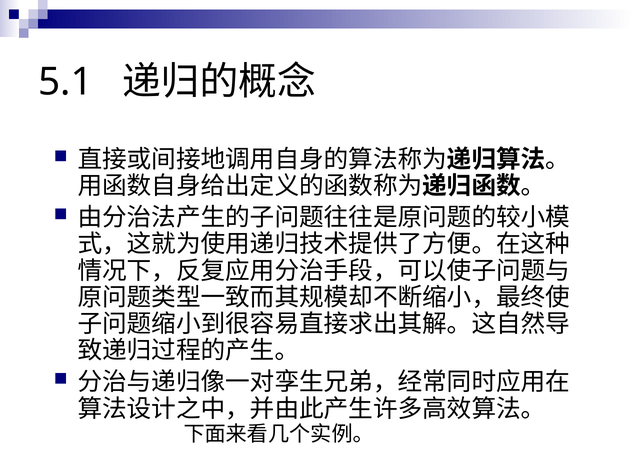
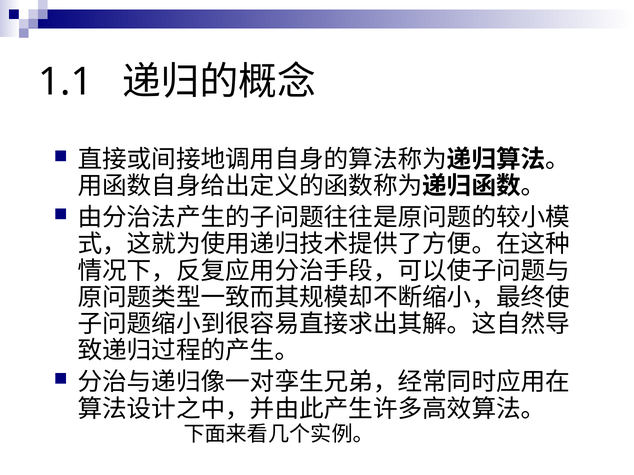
5.1: 5.1 -> 1.1 (65, 82)
